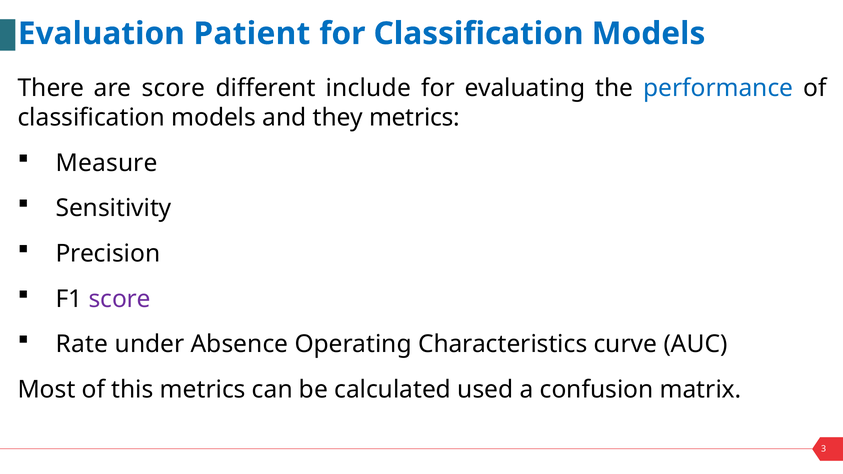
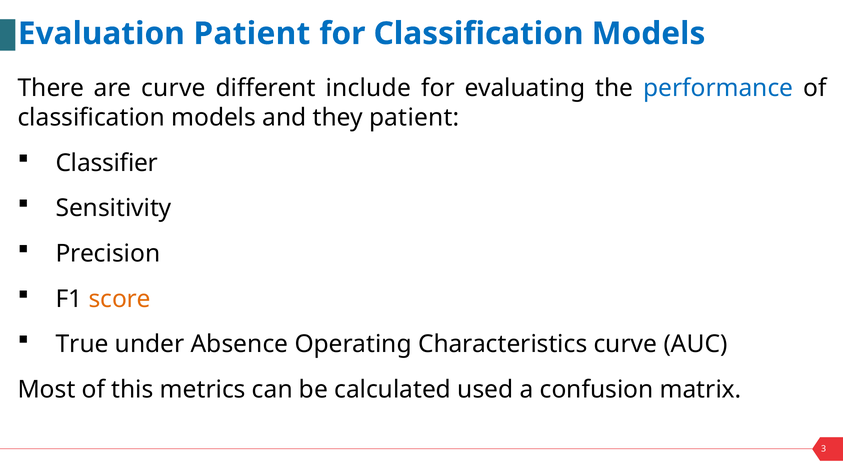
are score: score -> curve (173, 88)
they metrics: metrics -> patient (414, 118)
Measure: Measure -> Classifier (107, 163)
score colour: purple -> orange (120, 299)
Rate: Rate -> True (82, 344)
